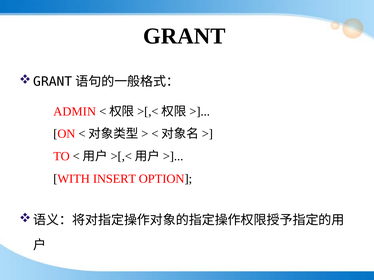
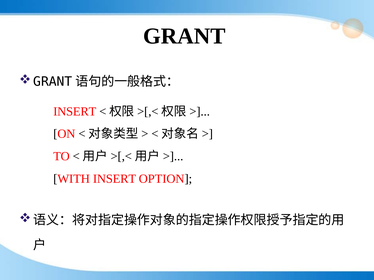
ADMIN: ADMIN -> INSERT (75, 112)
